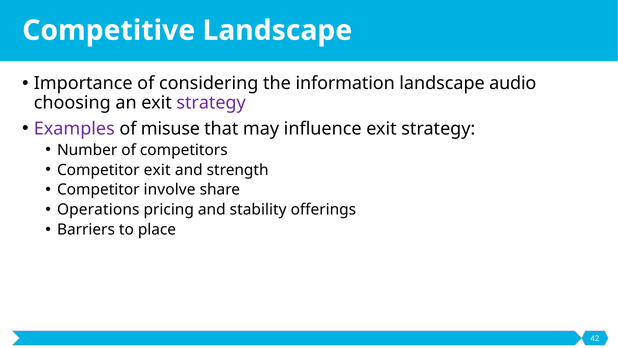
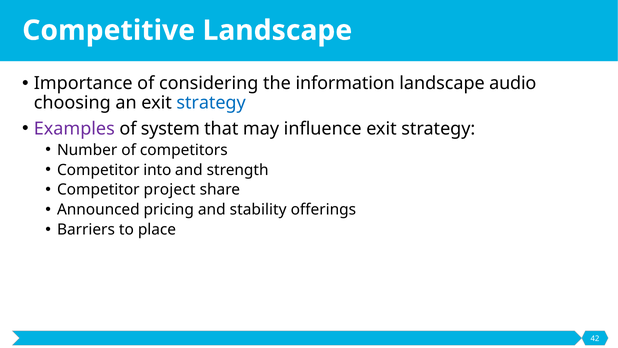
strategy colour: purple -> blue (211, 103)
misuse: misuse -> system (170, 129)
Competitor exit: exit -> into (157, 170)
involve: involve -> project (170, 190)
Operations: Operations -> Announced (98, 210)
